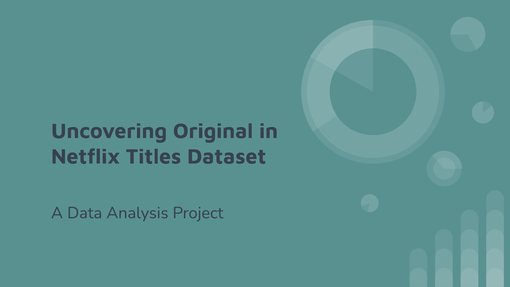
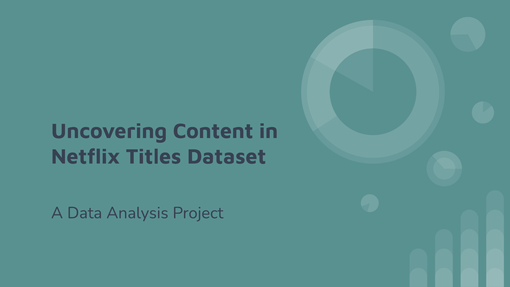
Original: Original -> Content (213, 131)
